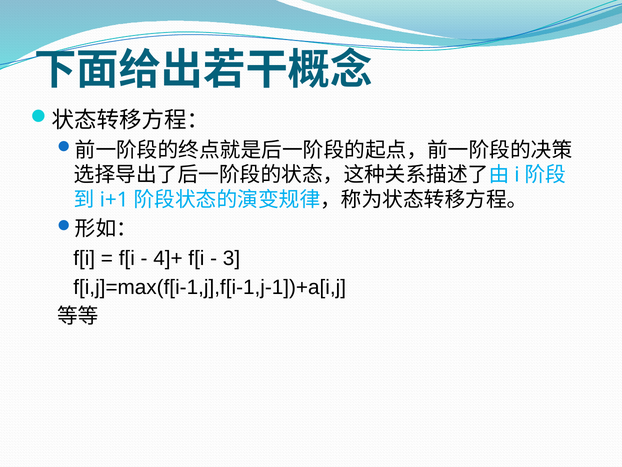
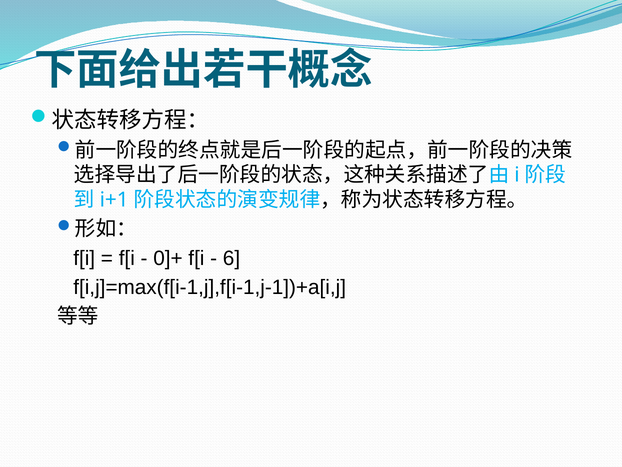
4]+: 4]+ -> 0]+ (168, 258)
3: 3 -> 6 (231, 258)
